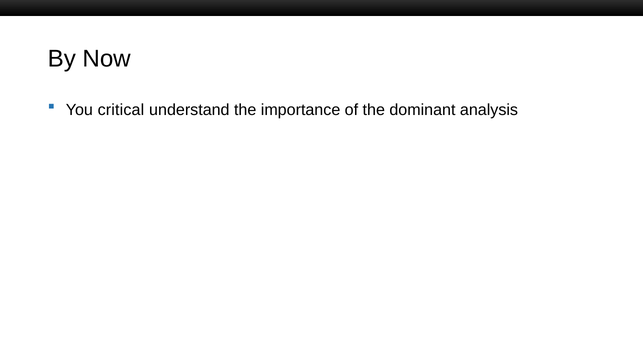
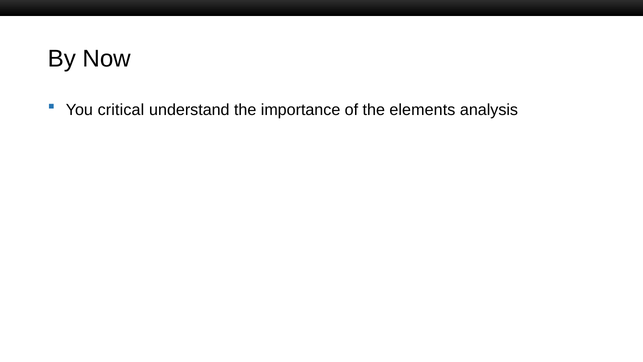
dominant: dominant -> elements (422, 110)
